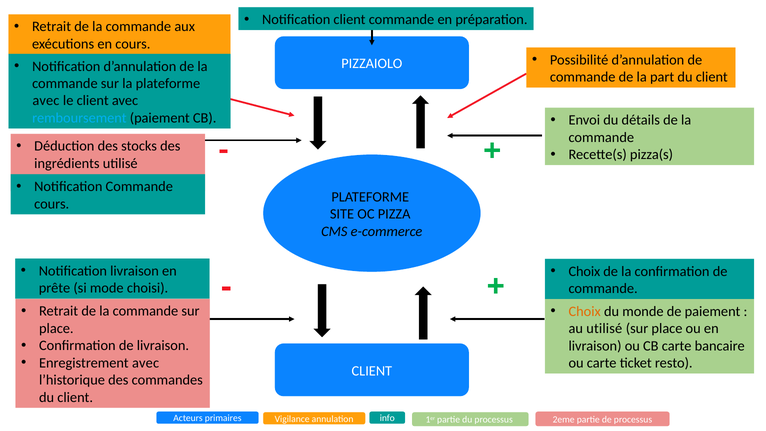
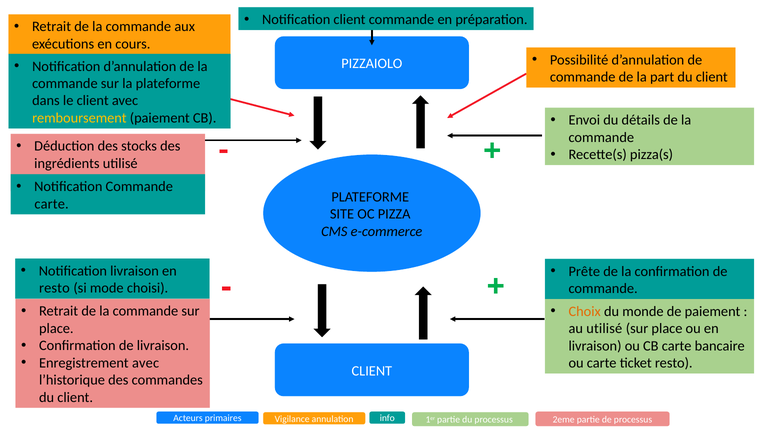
avec: avec -> dans (46, 101)
remboursement colour: light blue -> yellow (79, 118)
cours: cours -> carte (52, 204)
Choix: Choix -> Prête (584, 271)
prête: prête -> resto (54, 288)
